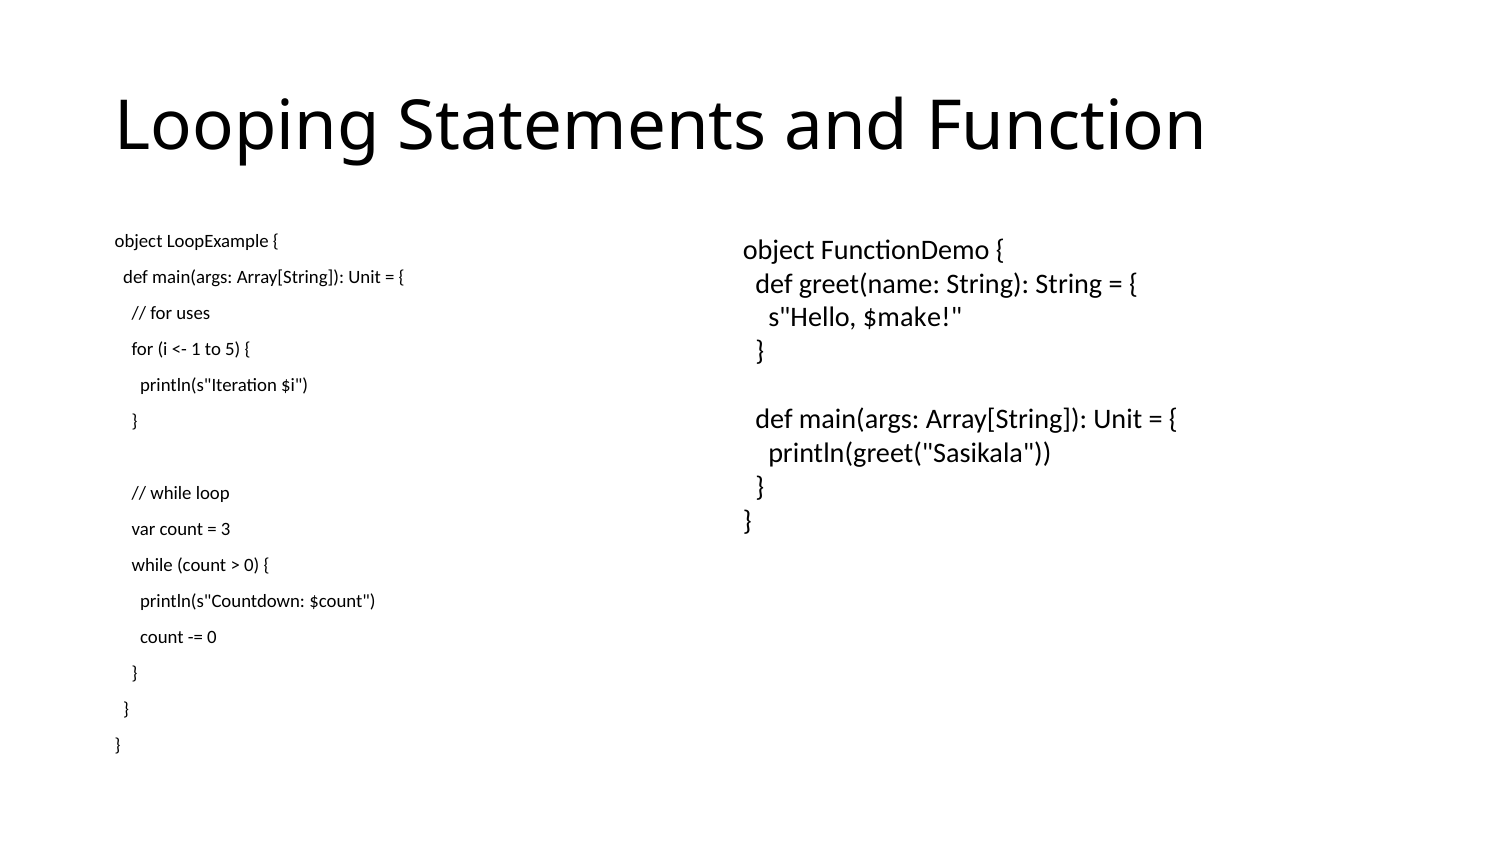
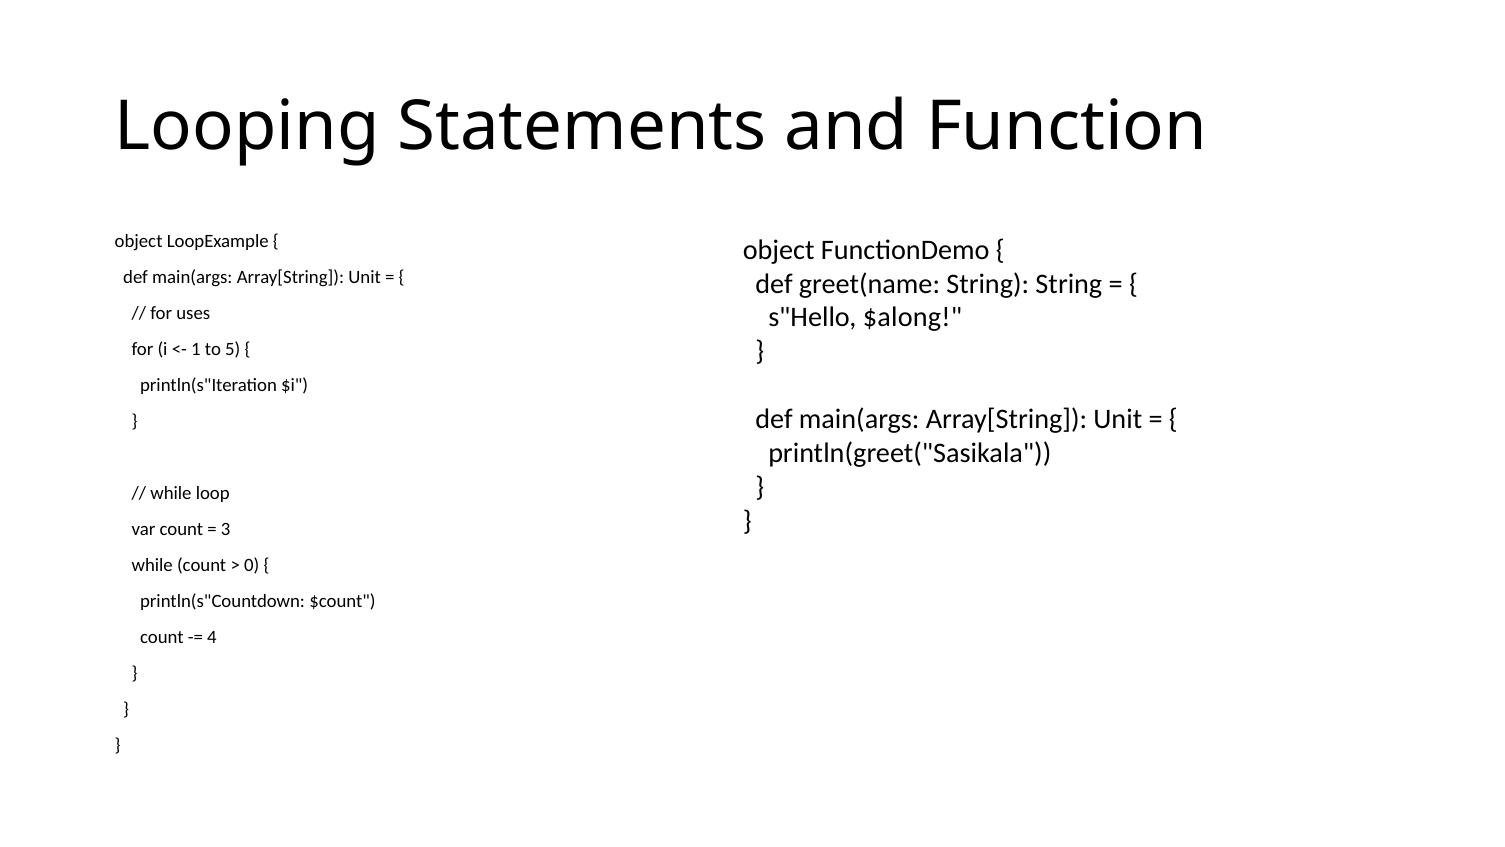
$make: $make -> $along (912, 317)
0: 0 -> 4 (212, 637)
